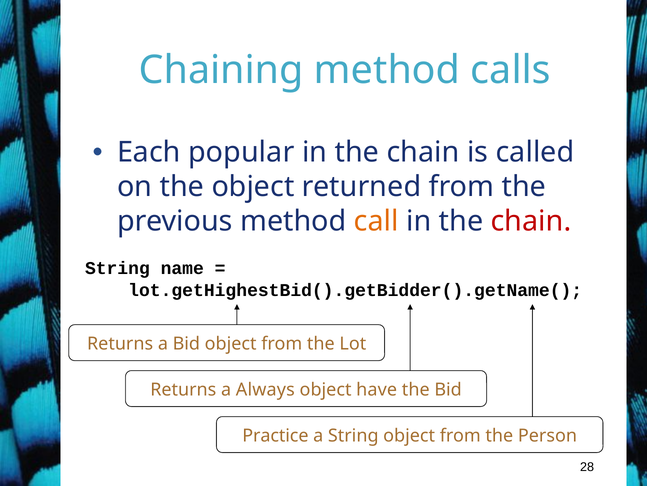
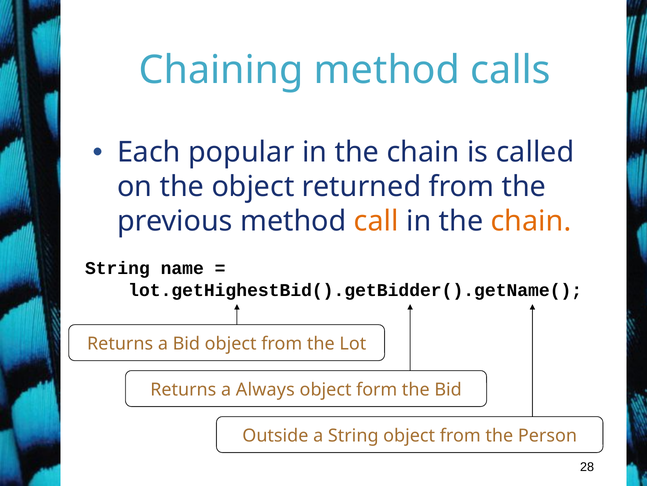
chain colour: red -> orange (531, 221)
have: have -> form (377, 389)
Practice: Practice -> Outside (275, 435)
